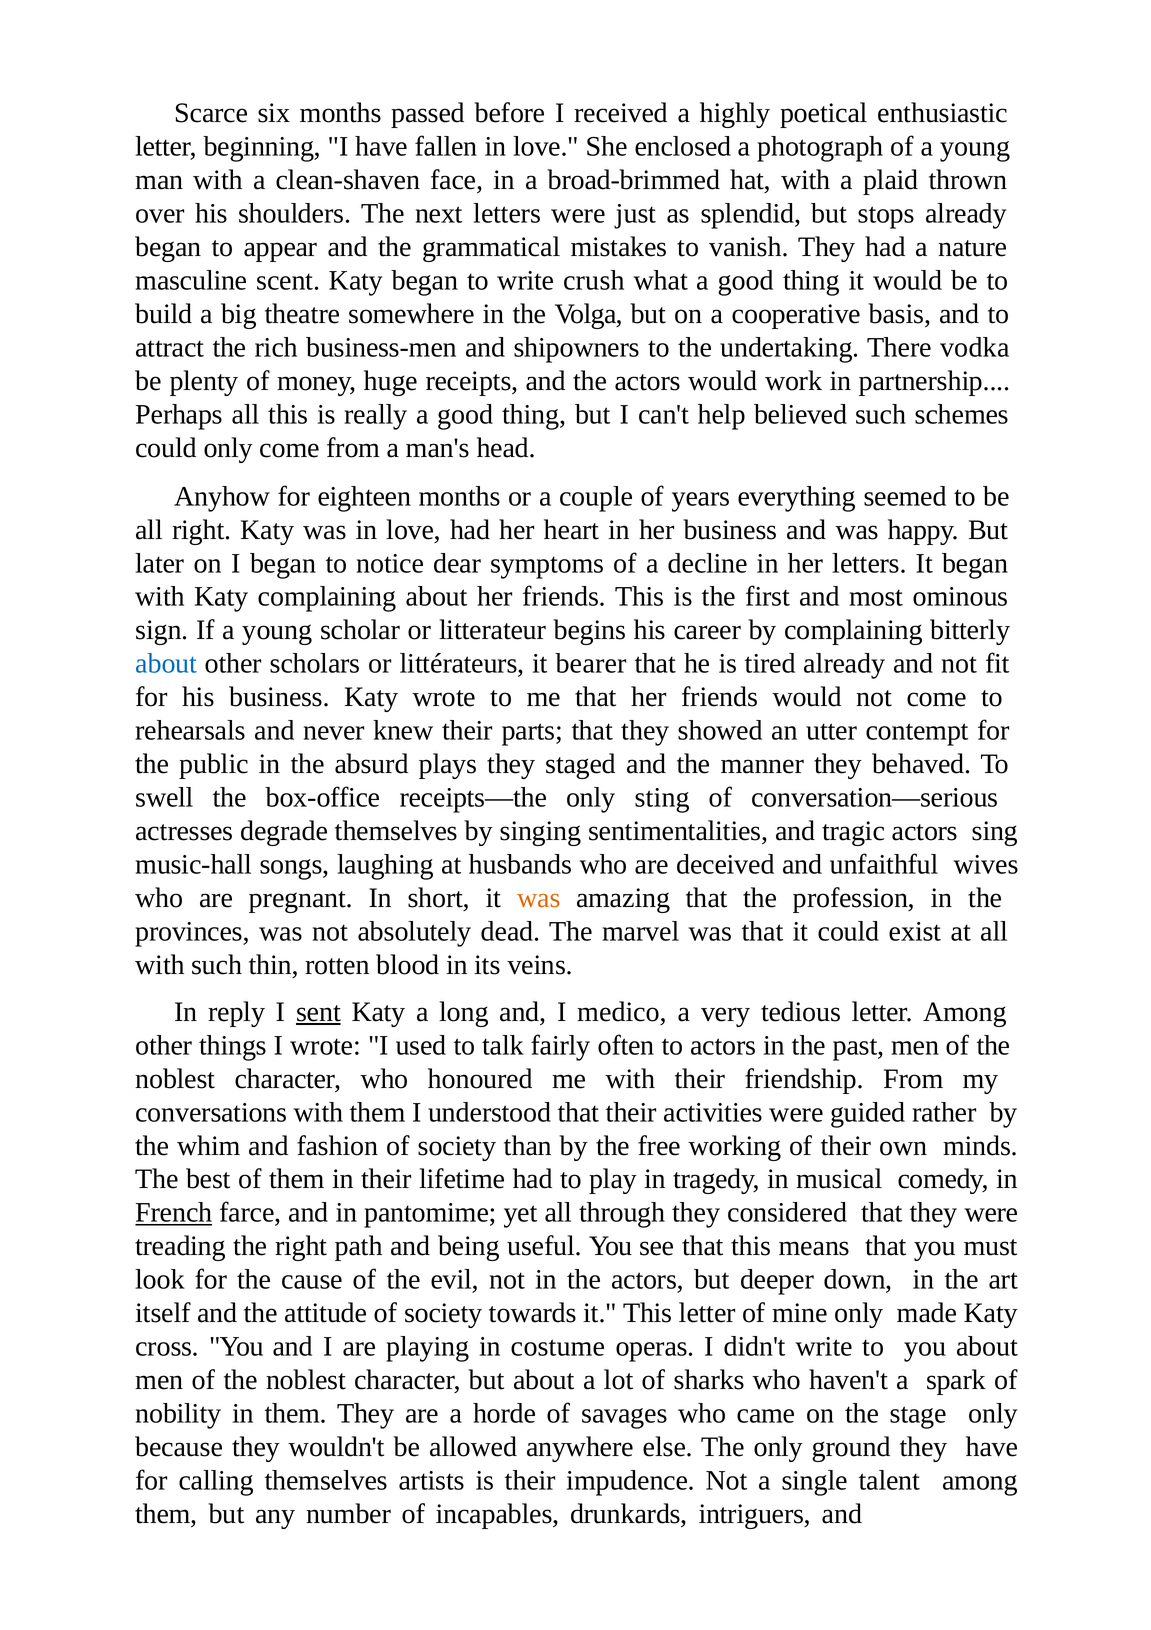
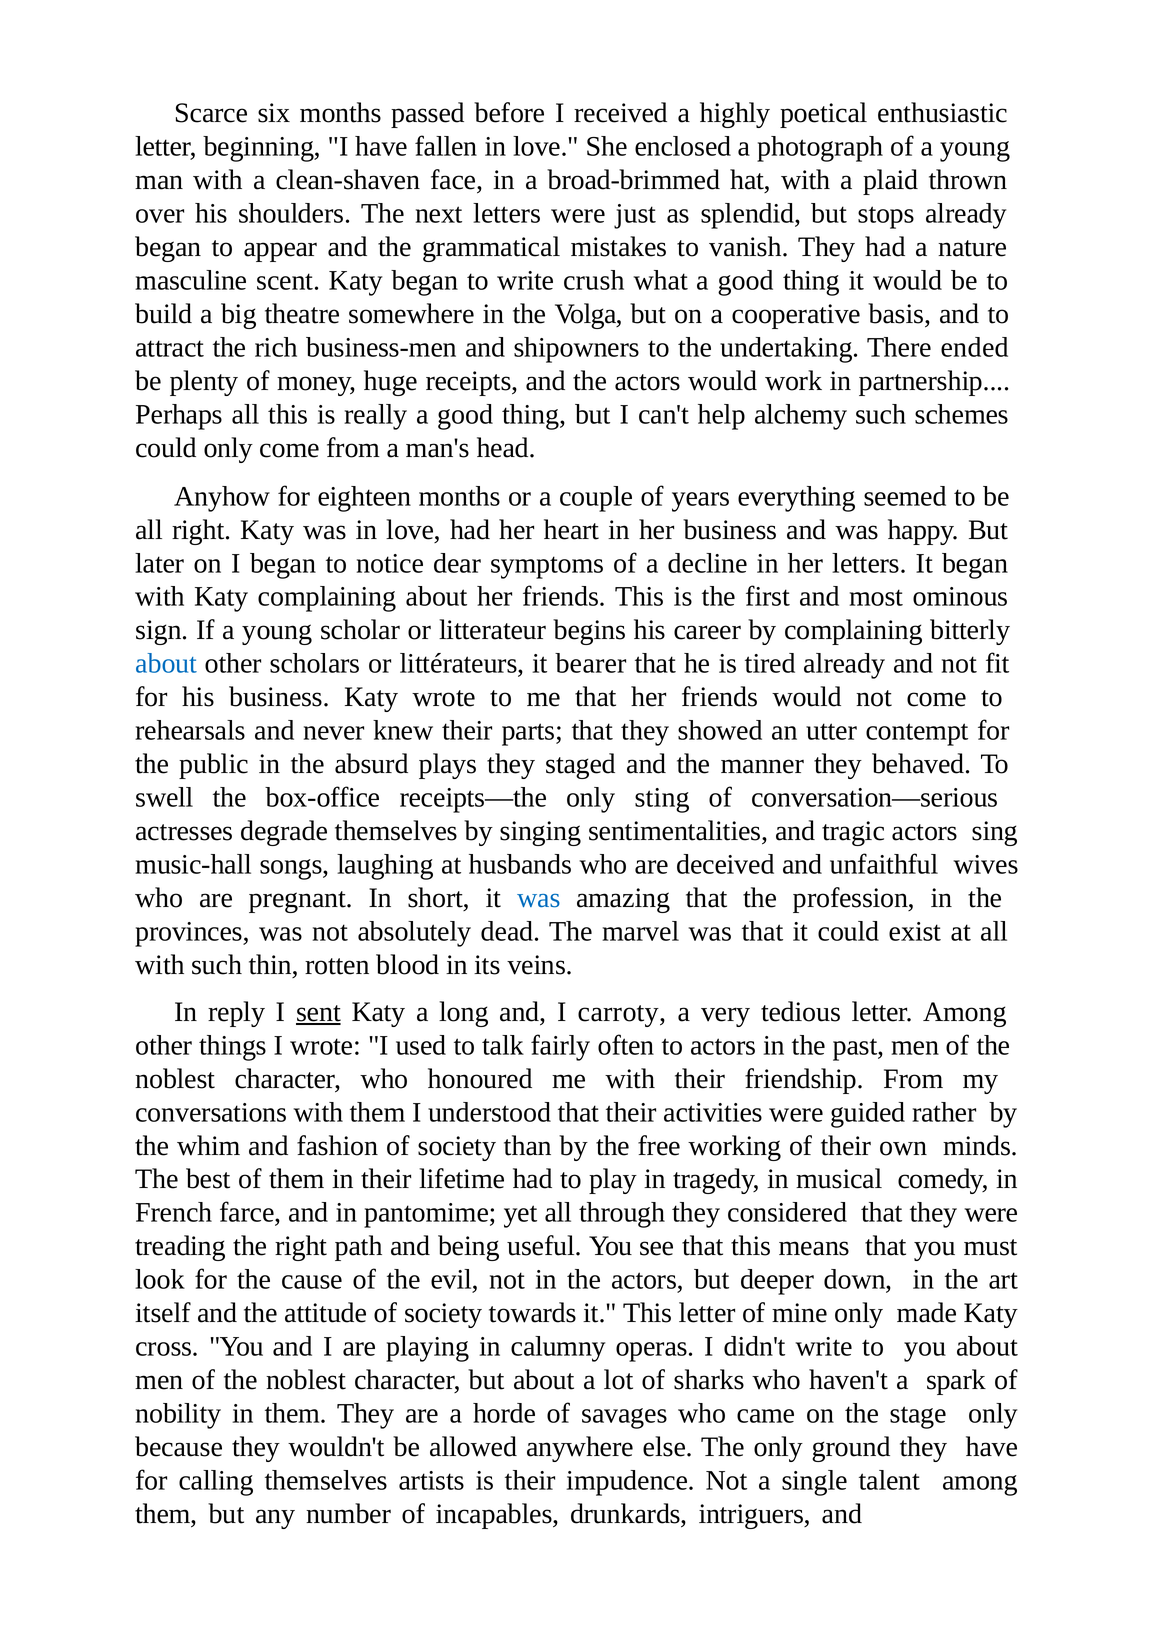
vodka: vodka -> ended (975, 347)
believed: believed -> alchemy (801, 414)
was colour: orange -> blue (539, 897)
medico: medico -> carroty (622, 1011)
French underline: present -> none (174, 1212)
costume: costume -> calumny (558, 1346)
